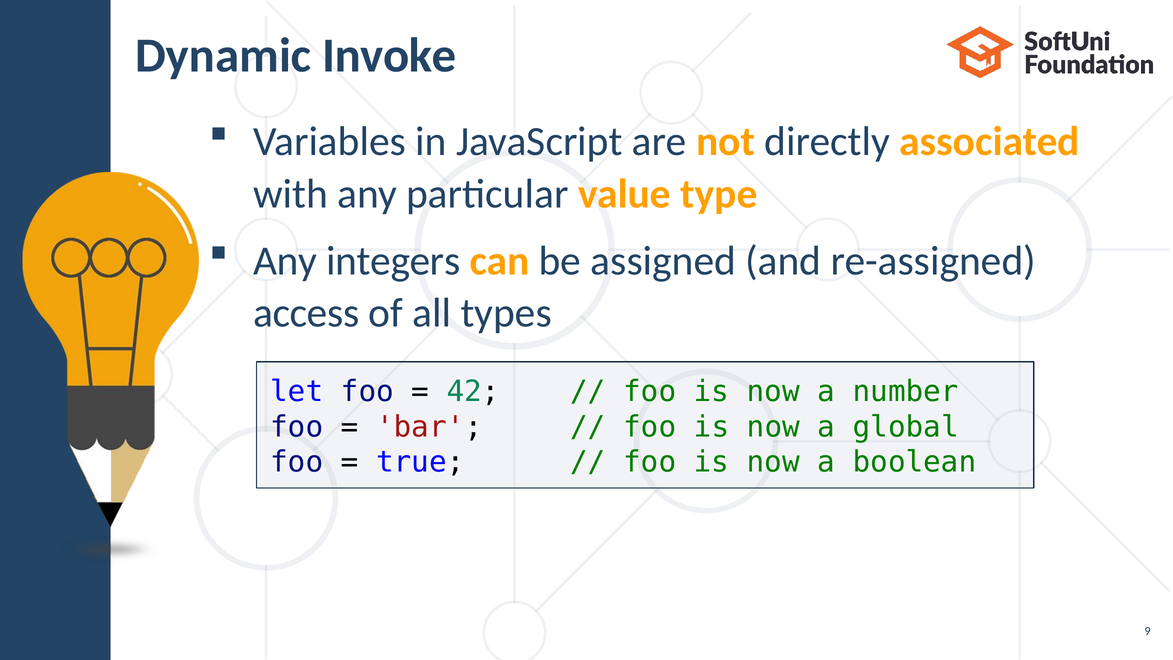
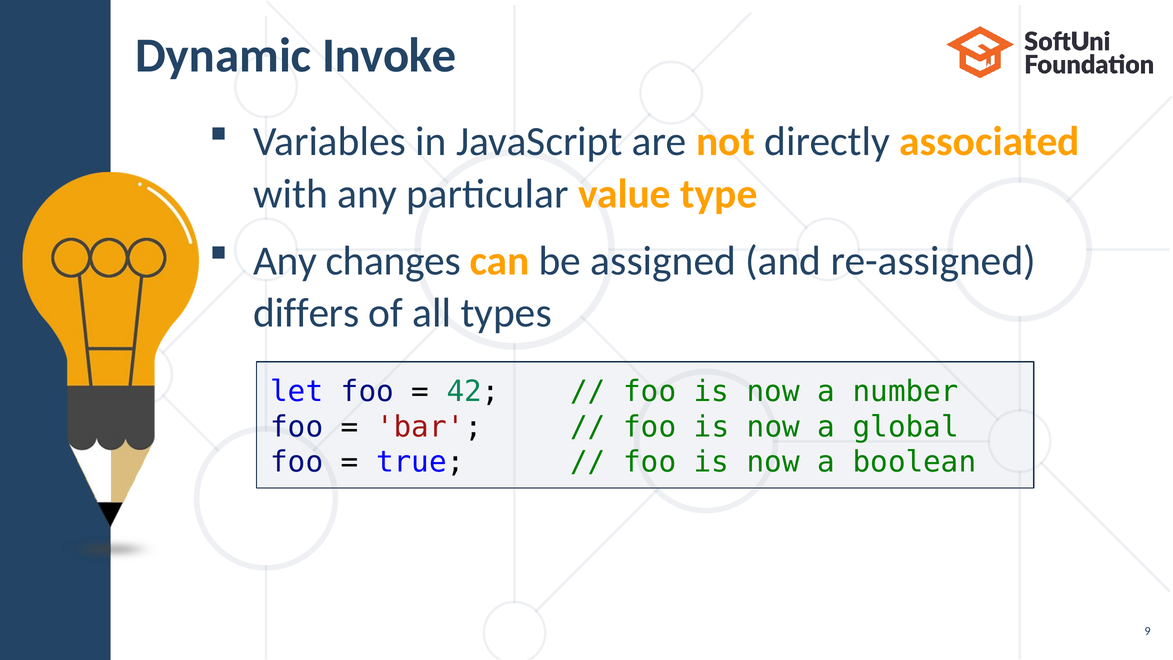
integers: integers -> changes (393, 261)
access: access -> differs (306, 313)
